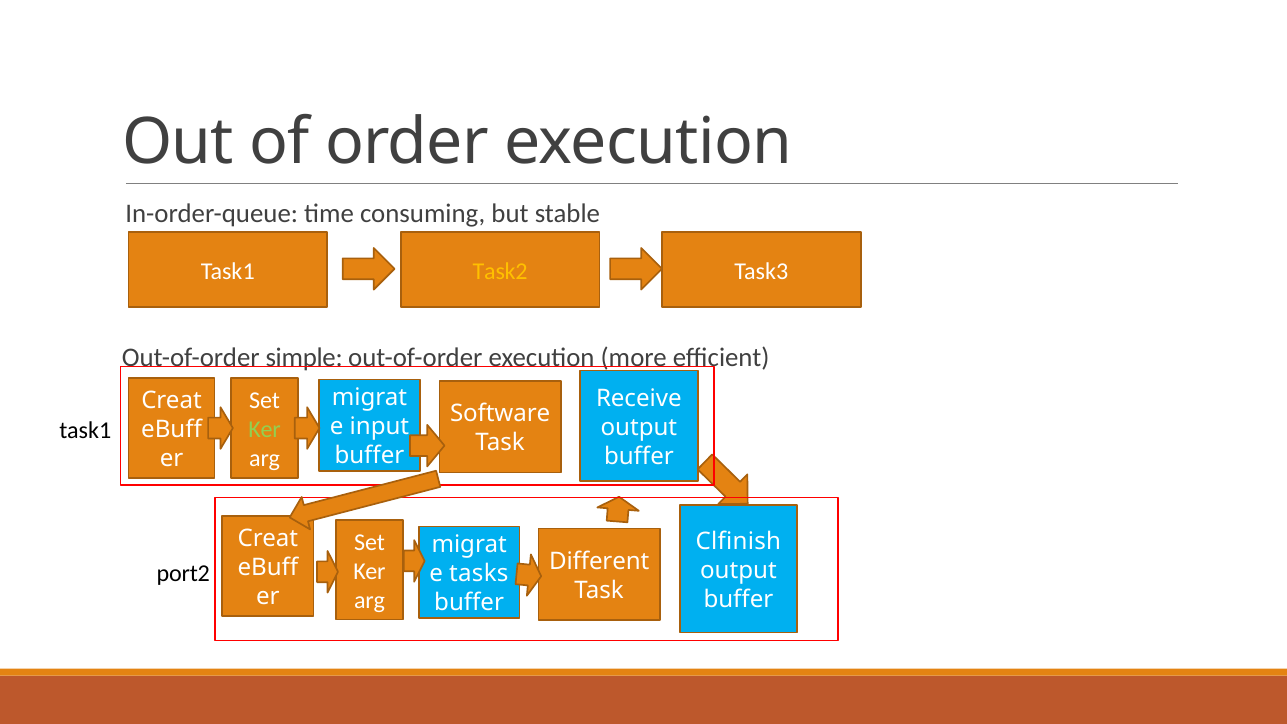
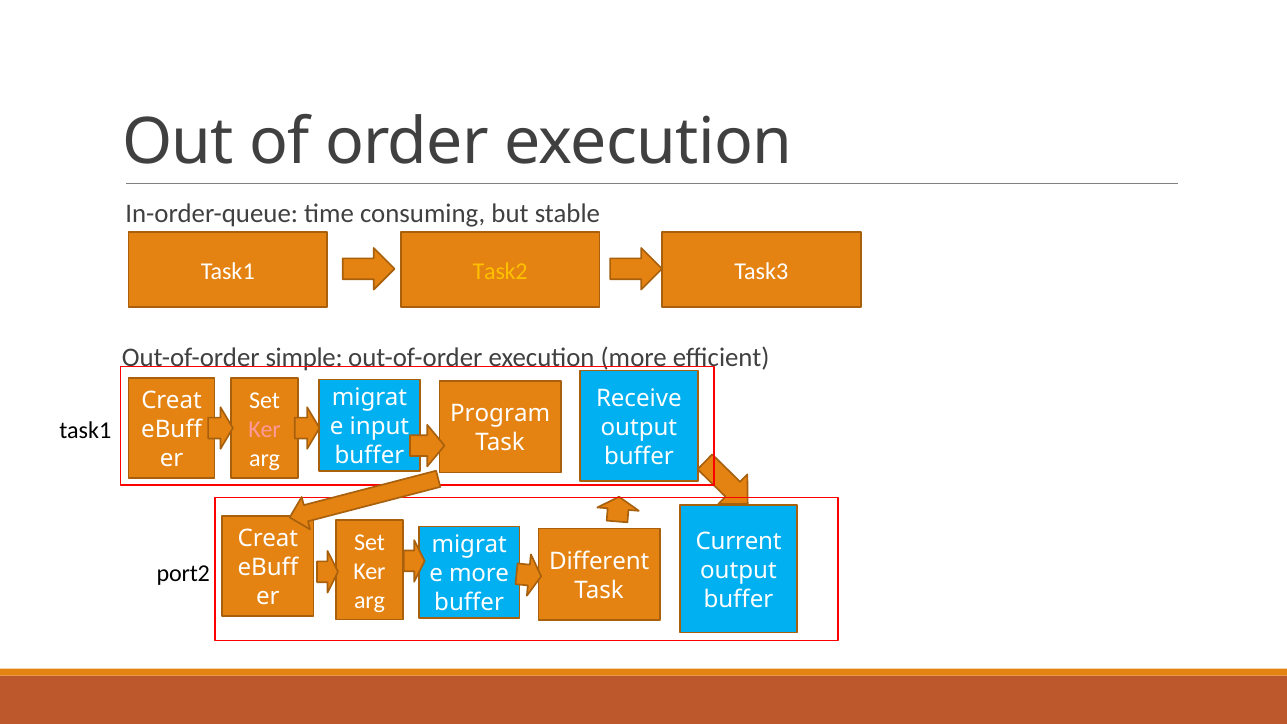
Software: Software -> Program (500, 414)
Ker colour: light green -> pink (265, 430)
Clfinish: Clfinish -> Current (739, 541)
tasks: tasks -> more (479, 574)
